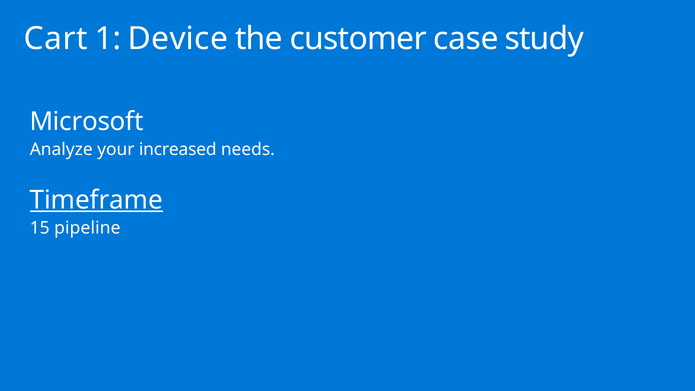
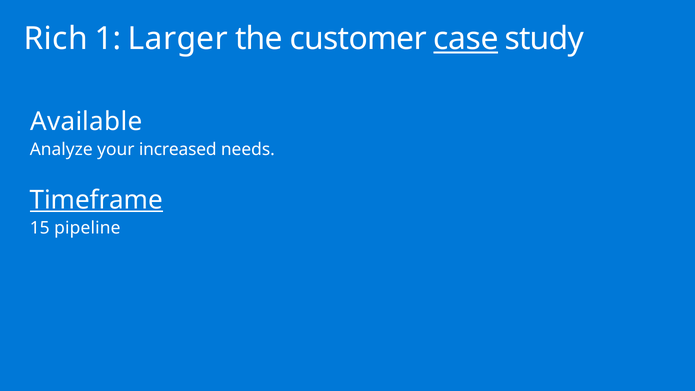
Cart: Cart -> Rich (56, 39)
Device: Device -> Larger (178, 39)
case underline: none -> present (466, 39)
Microsoft: Microsoft -> Available (86, 121)
